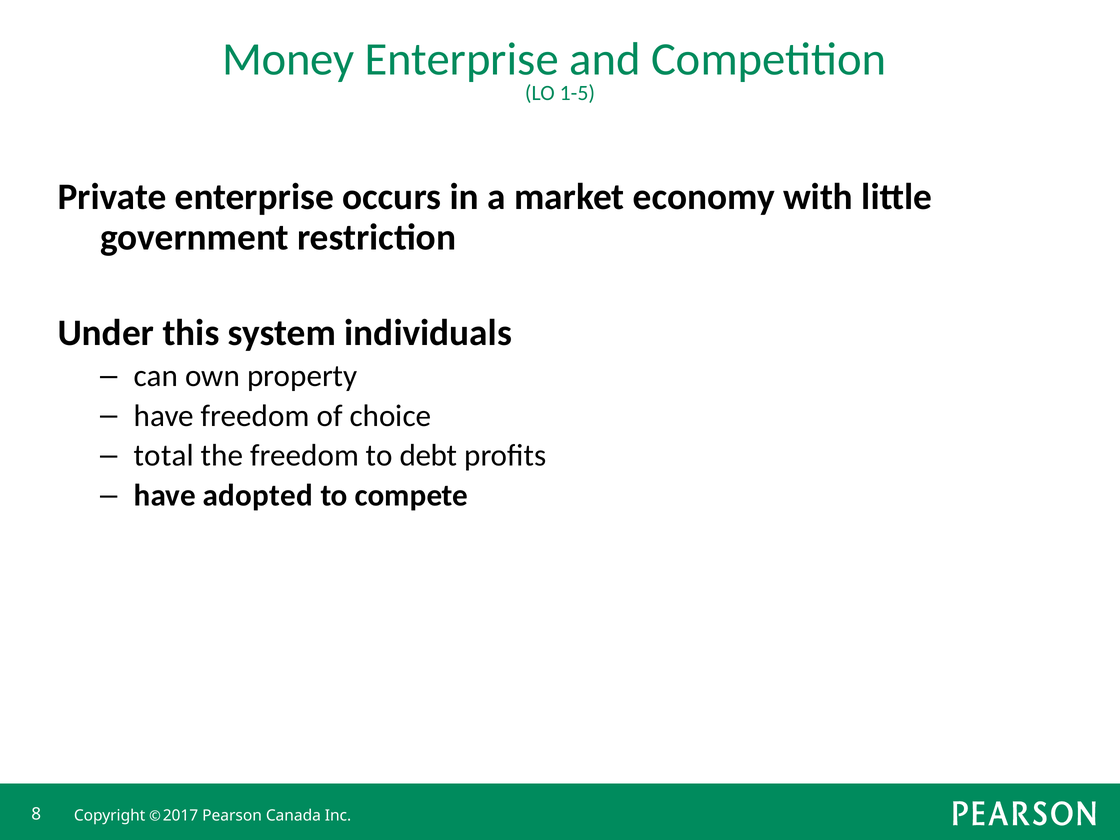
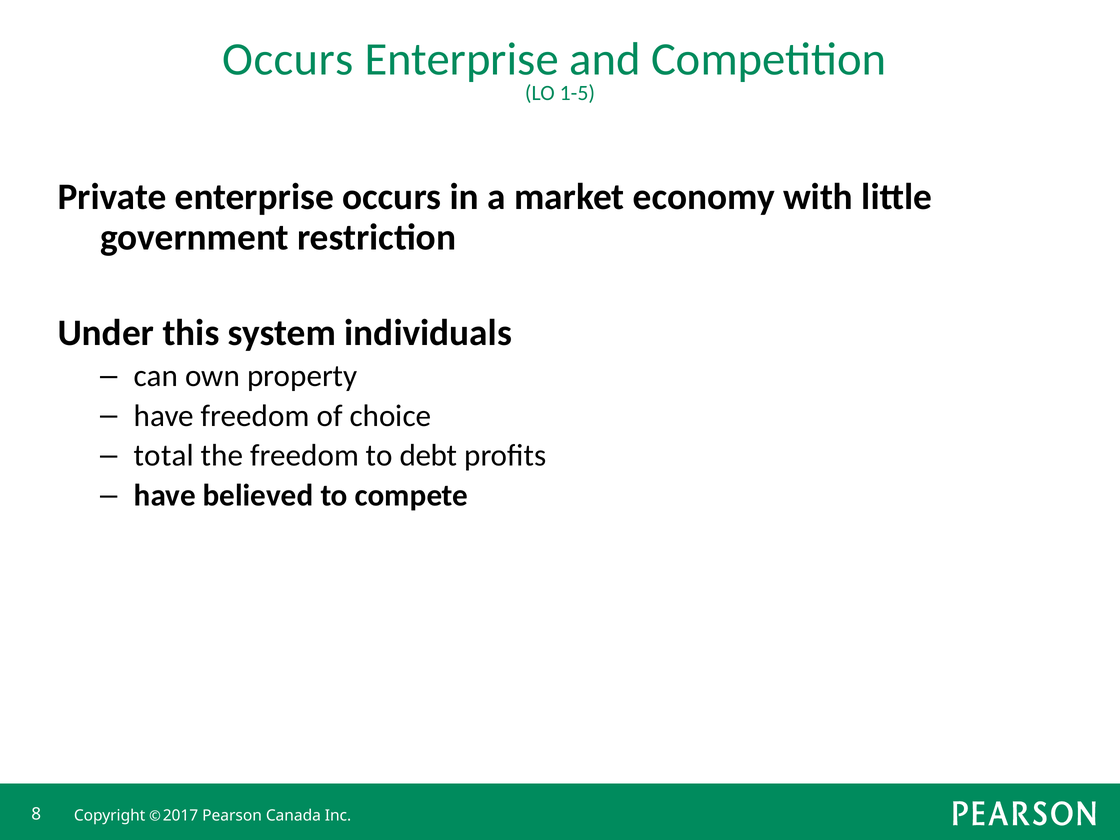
Money: Money -> Occurs (288, 59)
adopted: adopted -> believed (258, 496)
